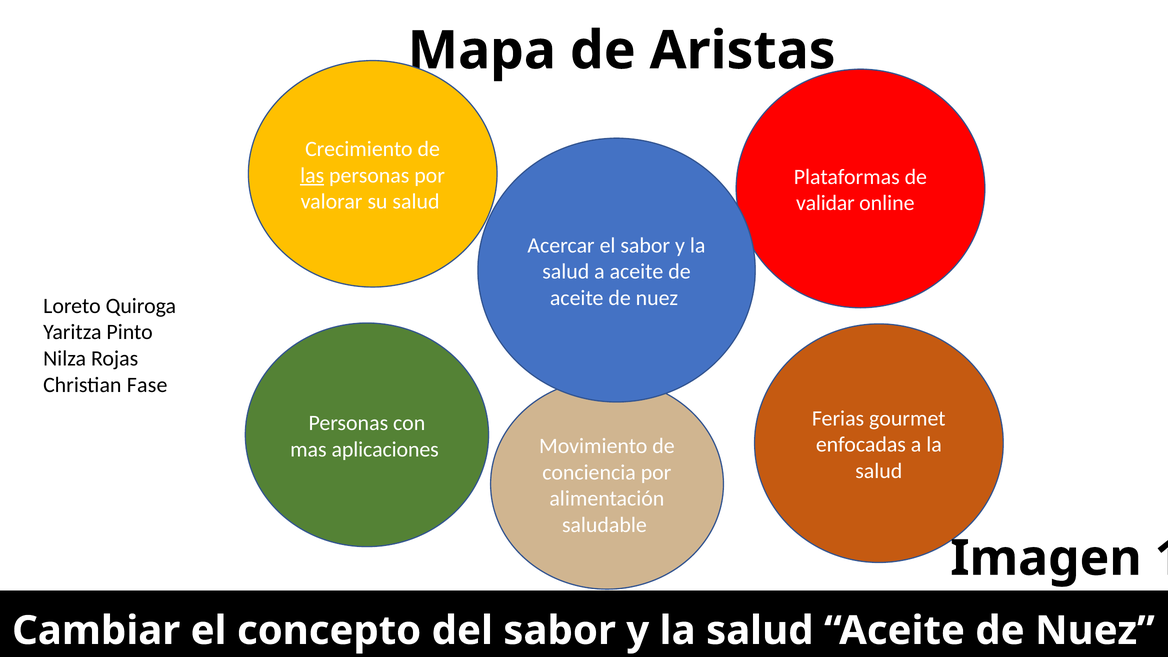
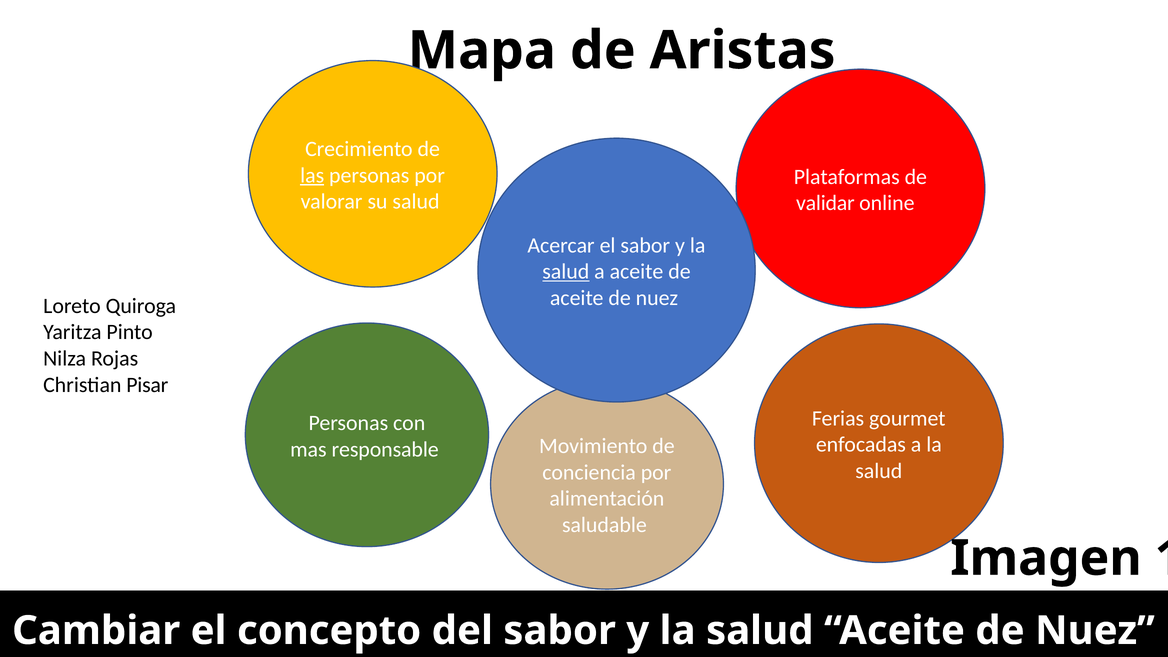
salud underline: none -> present (566, 272)
Fase: Fase -> Pisar (147, 385)
aplicaciones: aplicaciones -> responsable (385, 449)
